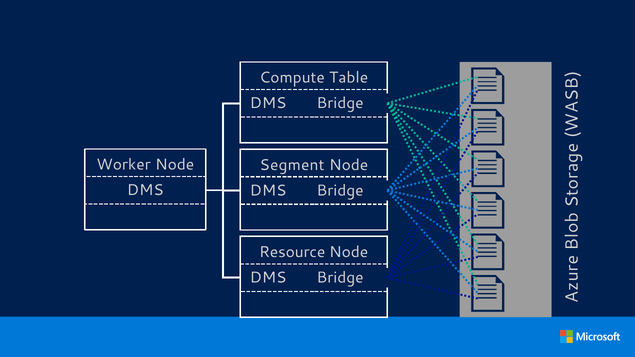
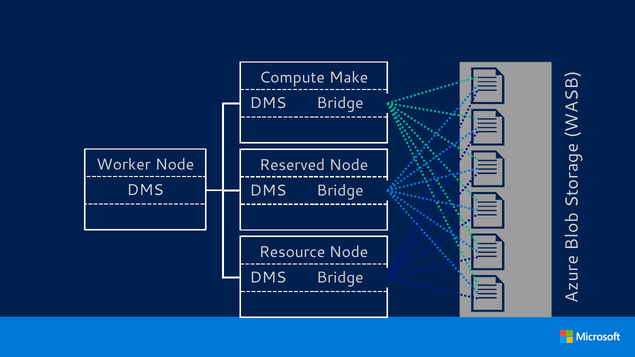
Table: Table -> Make (349, 78)
Segment: Segment -> Reserved (292, 165)
